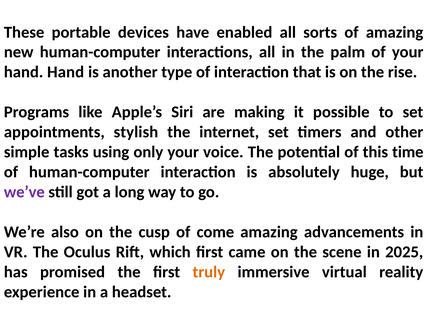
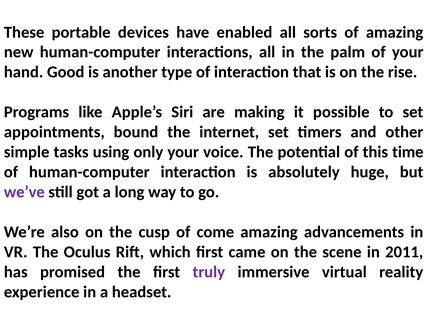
hand Hand: Hand -> Good (66, 72)
stylish: stylish -> bound (136, 132)
2025: 2025 -> 2011 (404, 252)
truly colour: orange -> purple (209, 272)
